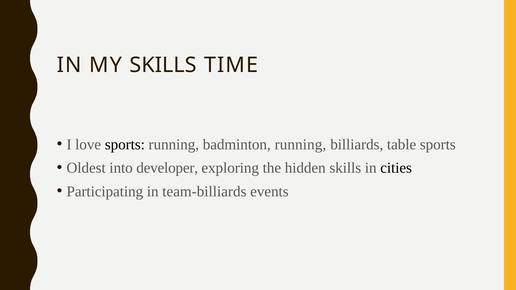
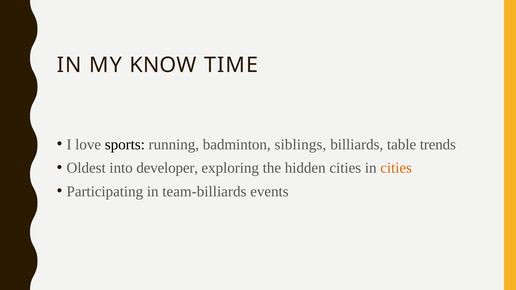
MY SKILLS: SKILLS -> KNOW (163, 65)
badminton running: running -> siblings (300, 144)
table sports: sports -> trends (438, 144)
hidden skills: skills -> cities (345, 168)
cities colour: black -> orange (396, 168)
